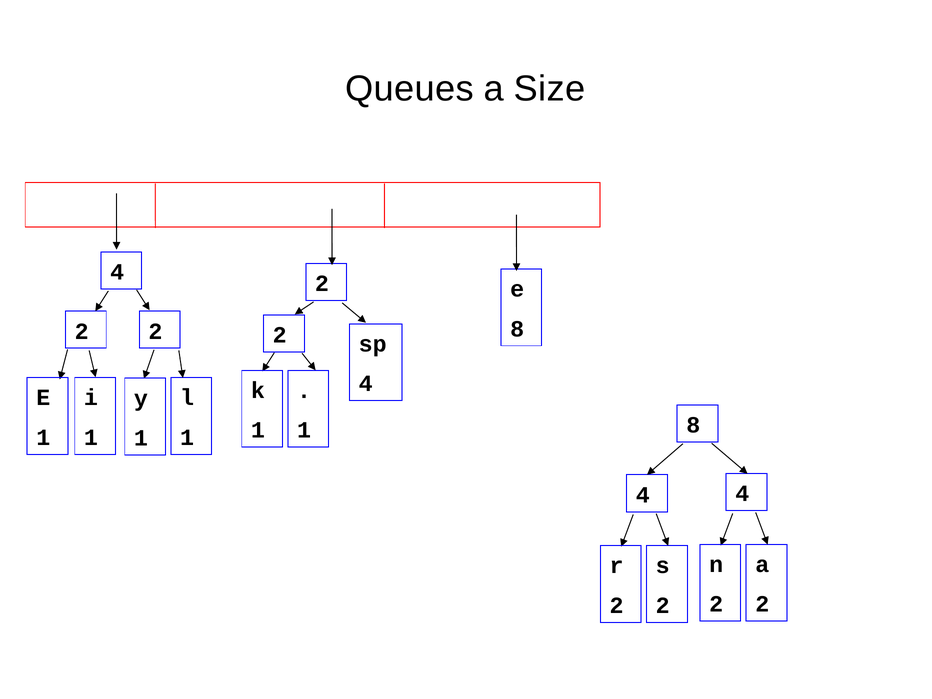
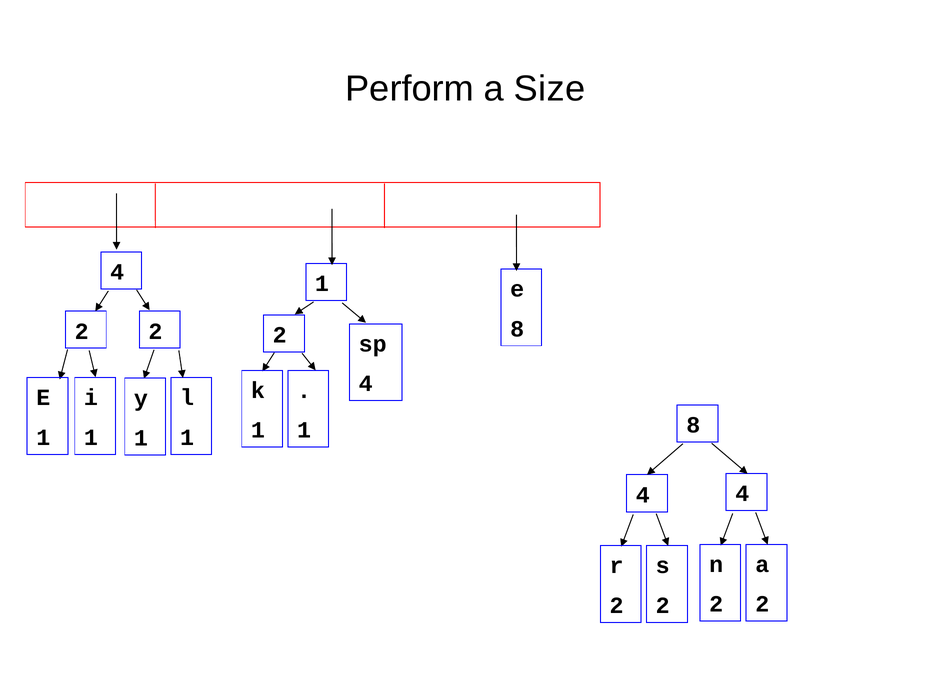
Queues: Queues -> Perform (410, 89)
4 2: 2 -> 1 (322, 284)
